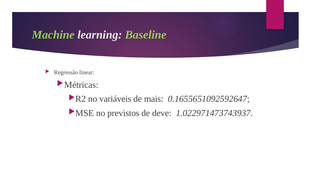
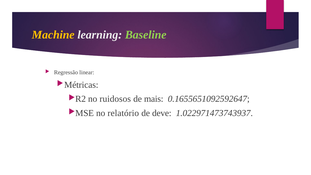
Machine colour: light green -> yellow (53, 35)
variáveis: variáveis -> ruidosos (115, 99)
previstos: previstos -> relatório (123, 113)
